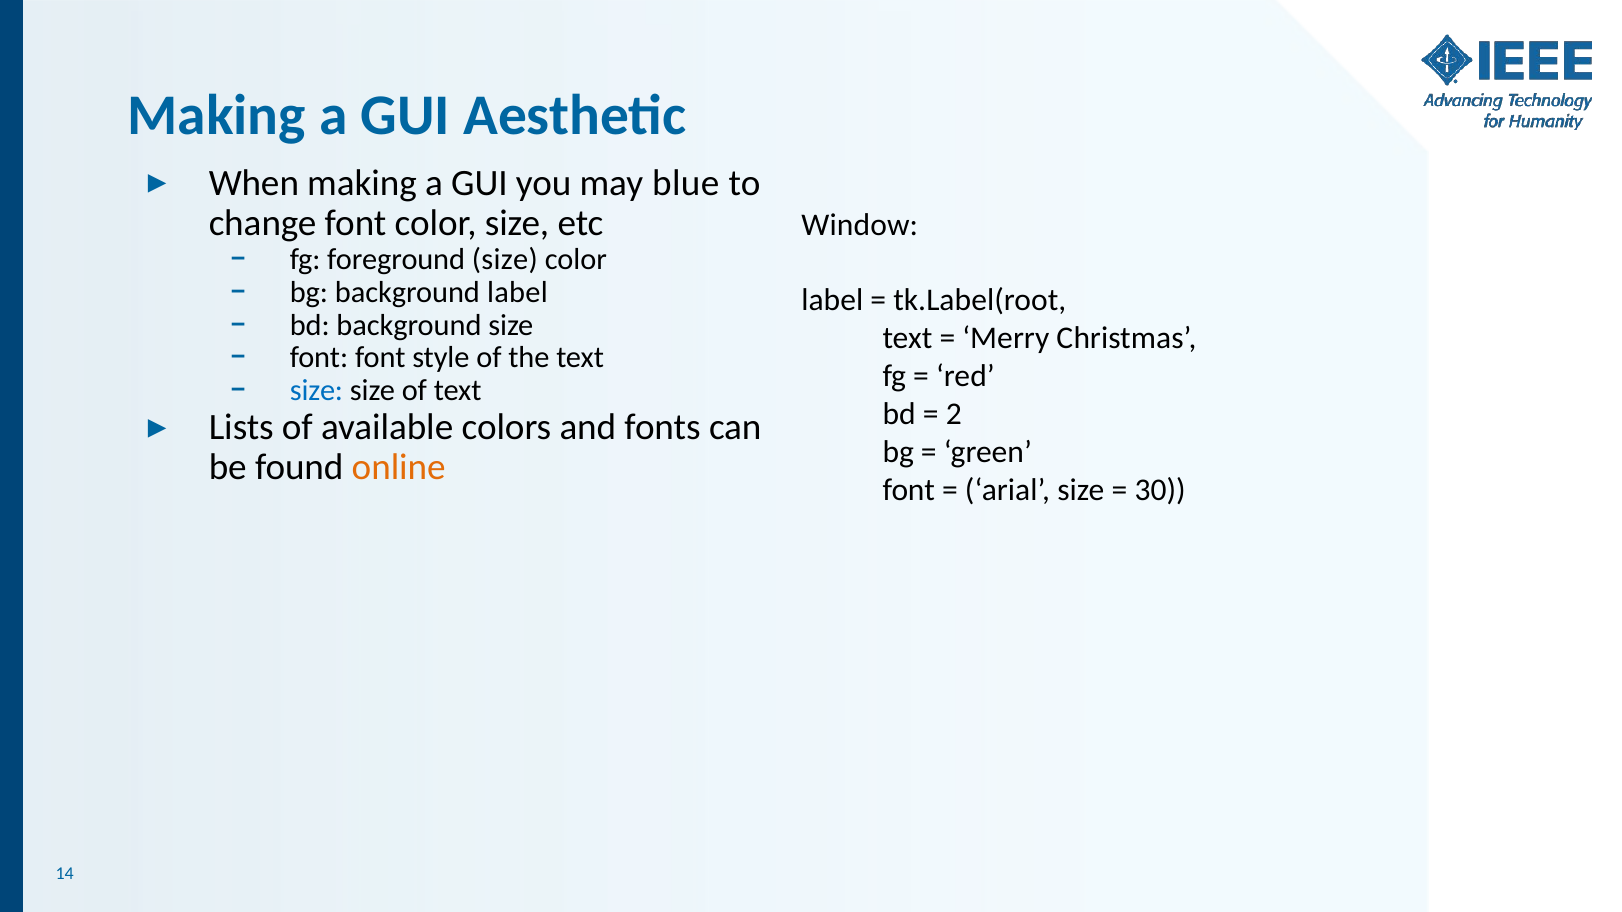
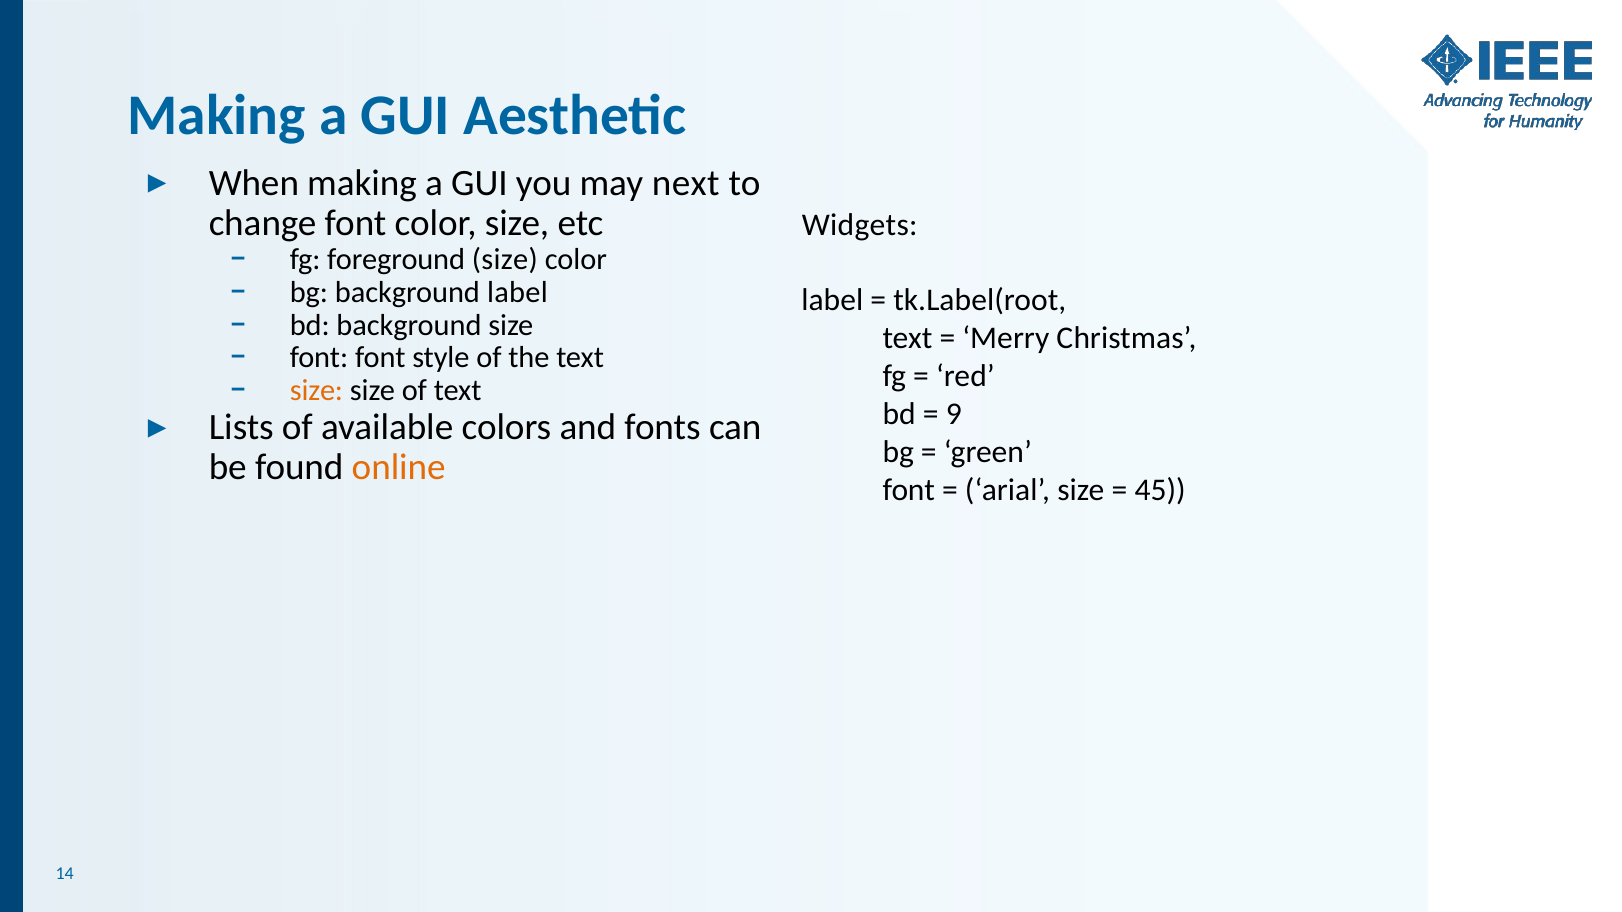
blue: blue -> next (686, 183)
Window: Window -> Widgets (860, 225)
size colour: blue -> orange (317, 391)
2: 2 -> 9 (954, 414)
30: 30 -> 45 (1160, 490)
